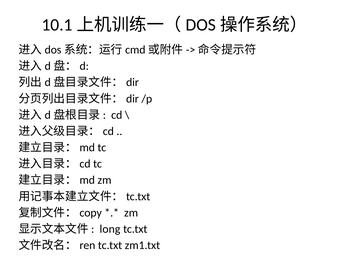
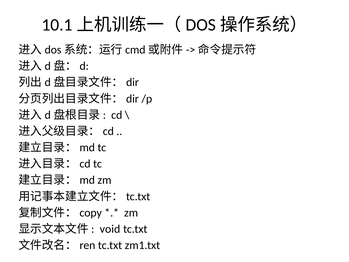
long: long -> void (110, 229)
